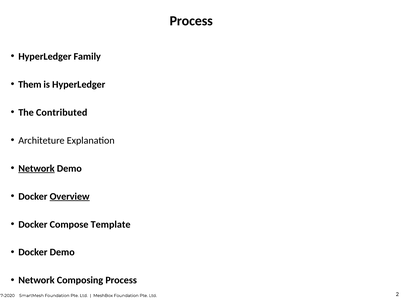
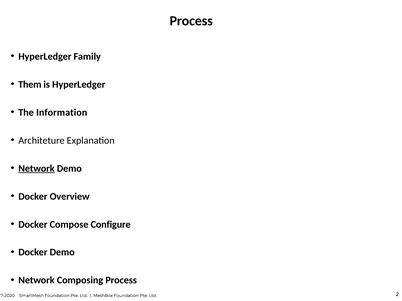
Contributed: Contributed -> Information (62, 113)
Overview underline: present -> none (70, 197)
Template: Template -> Configure (111, 225)
